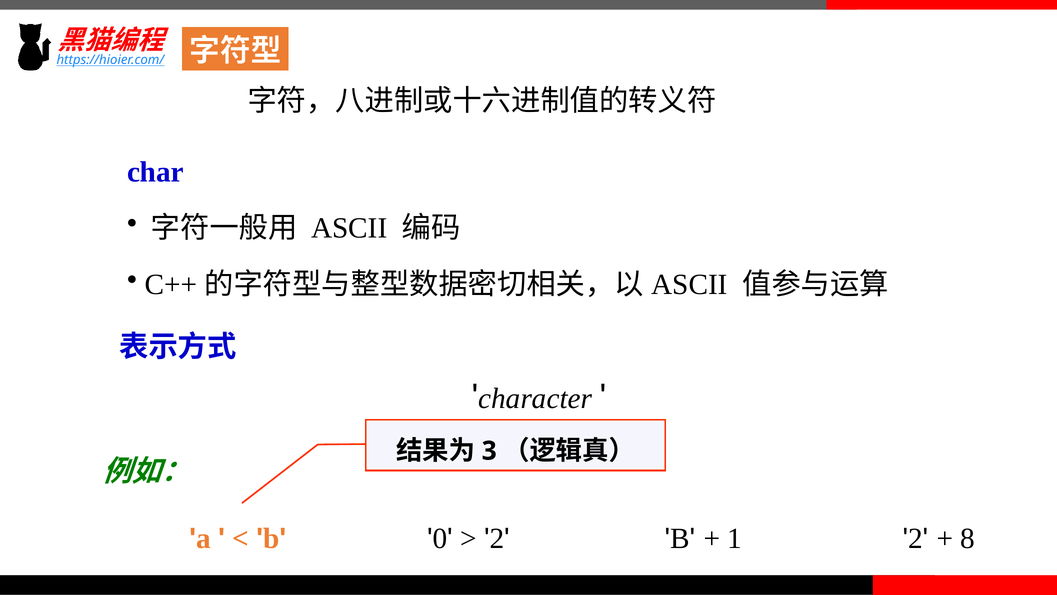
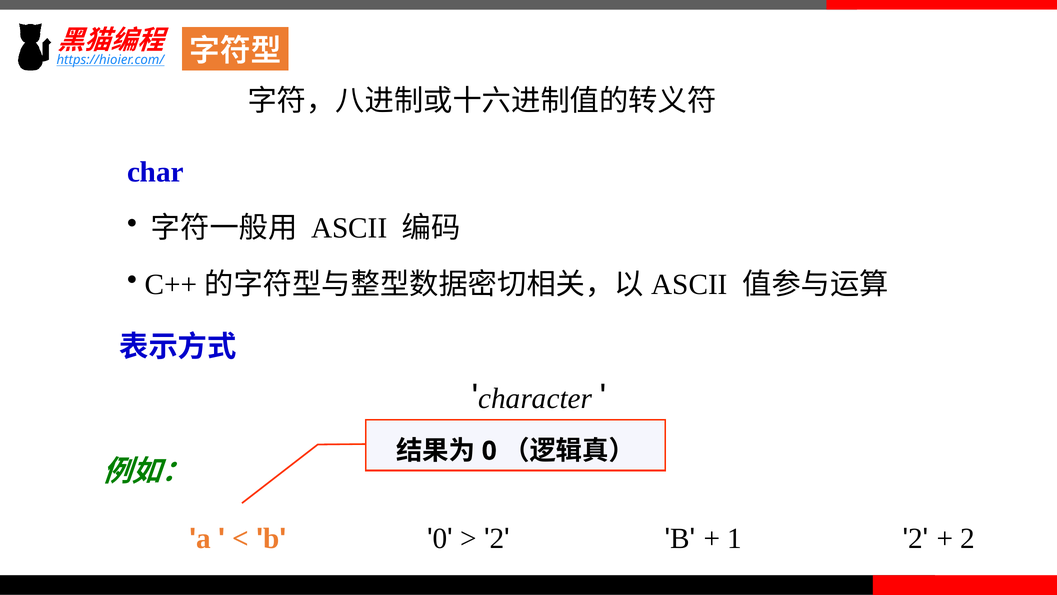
3: 3 -> 0 (489, 451)
8: 8 -> 2 (968, 538)
